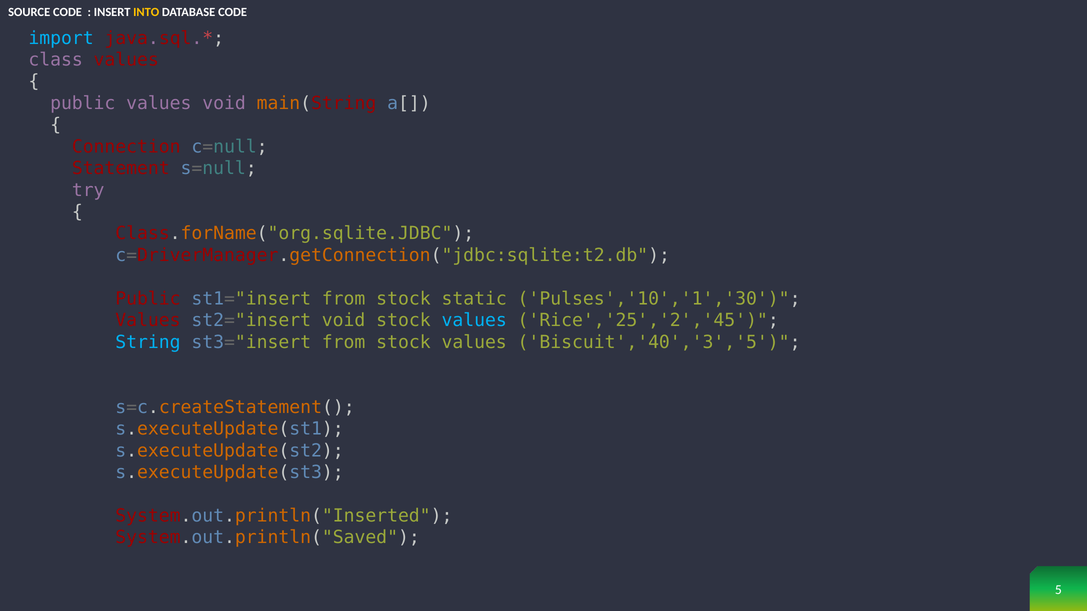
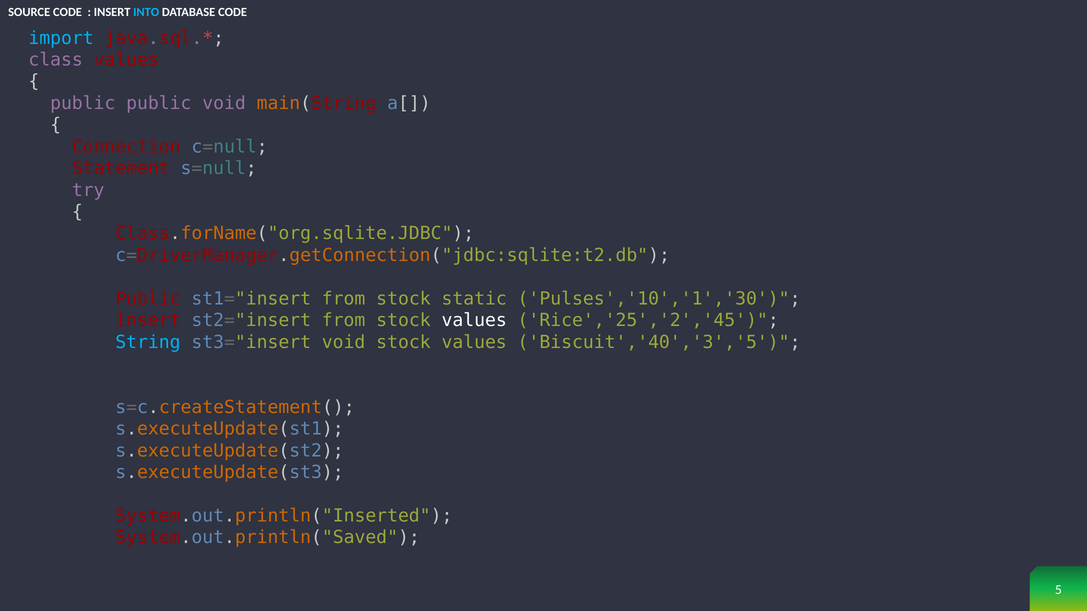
INTO colour: yellow -> light blue (146, 12)
public values: values -> public (159, 103)
Values: Values -> Insert (148, 321)
st2="insert void: void -> from (344, 321)
values colour: light blue -> white (474, 321)
st3="insert from: from -> void (344, 342)
